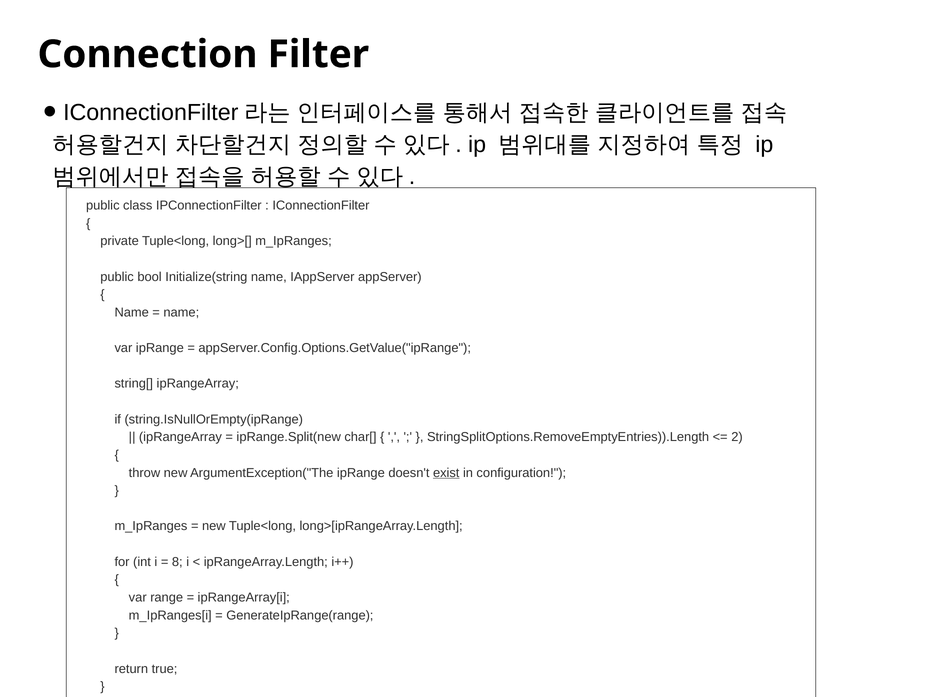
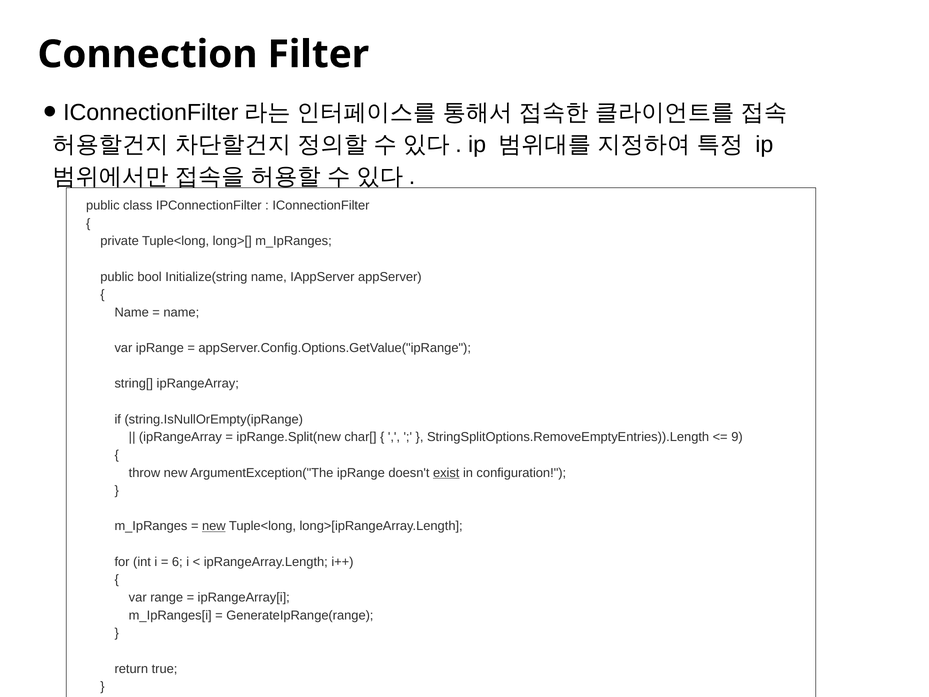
2: 2 -> 9 (737, 437)
new underline: none -> present (214, 526)
8: 8 -> 6 (177, 562)
